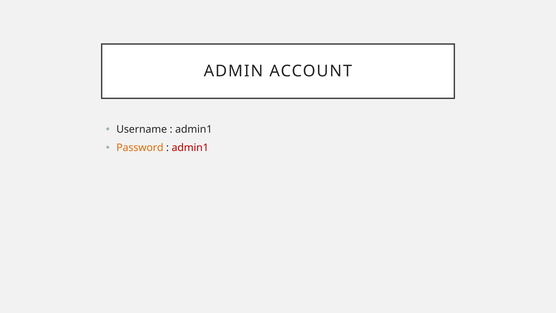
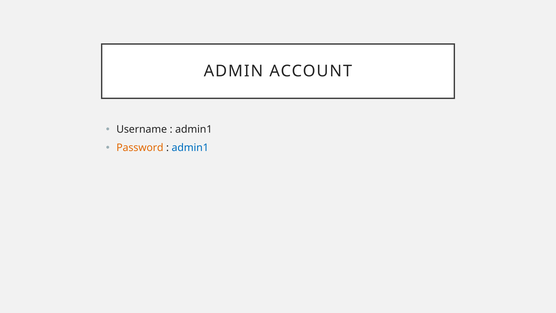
admin1 colour: red -> blue (190, 148)
